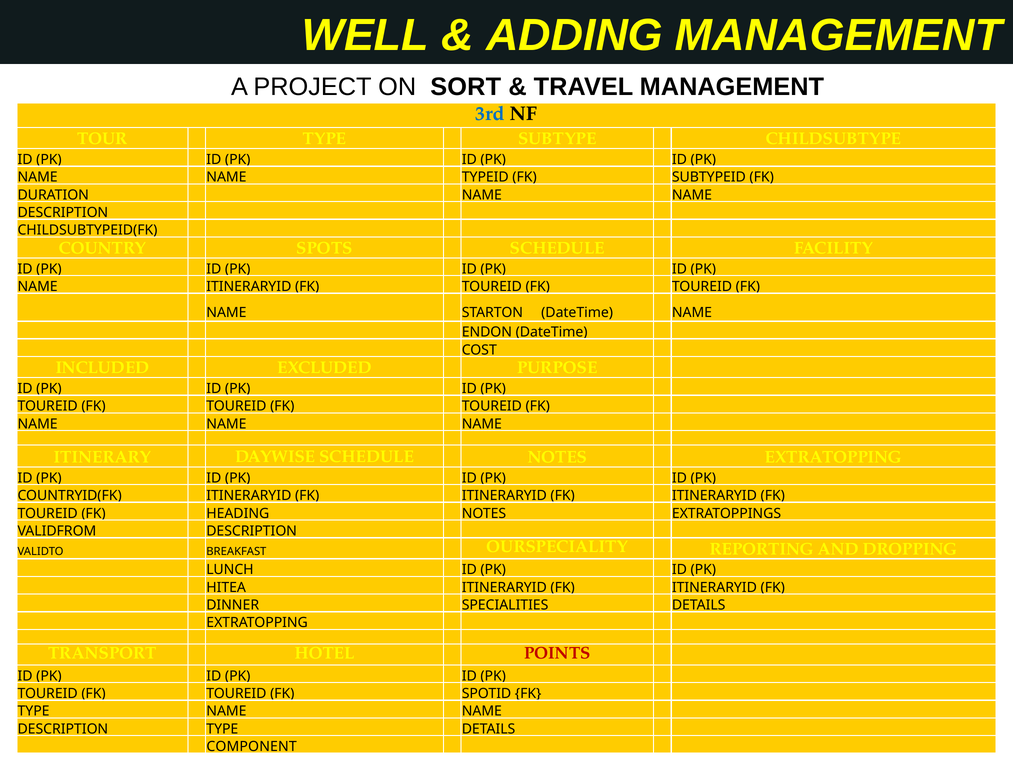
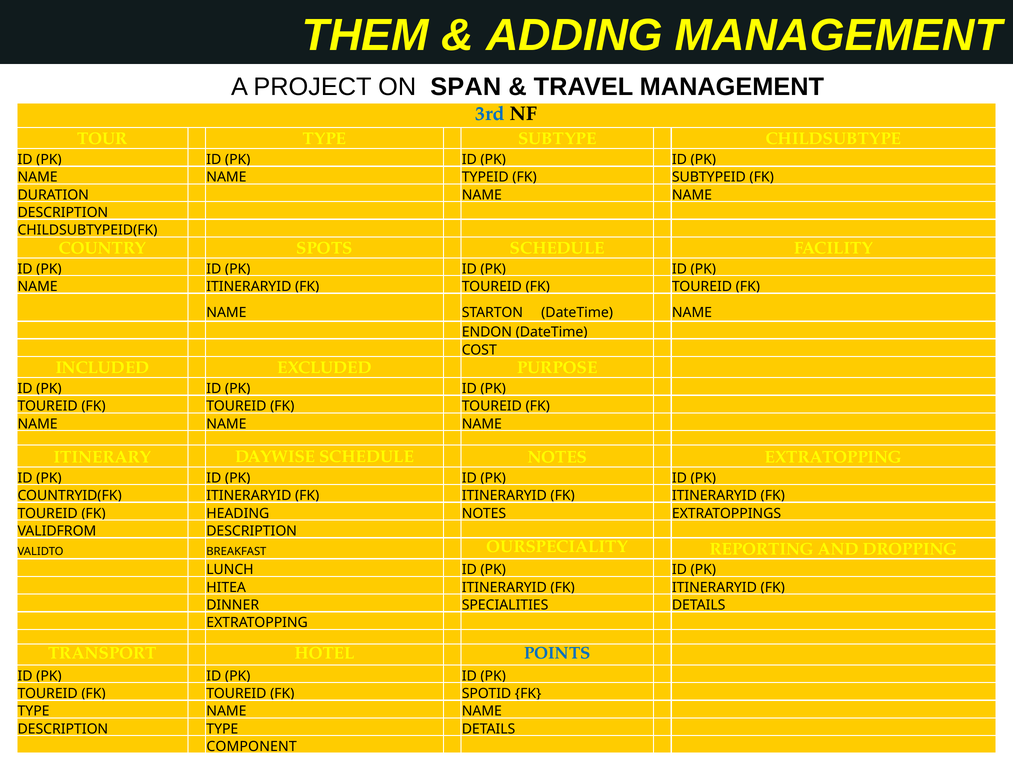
WELL: WELL -> THEM (365, 35)
SORT: SORT -> SPAN (466, 87)
POINTS colour: red -> blue (557, 653)
